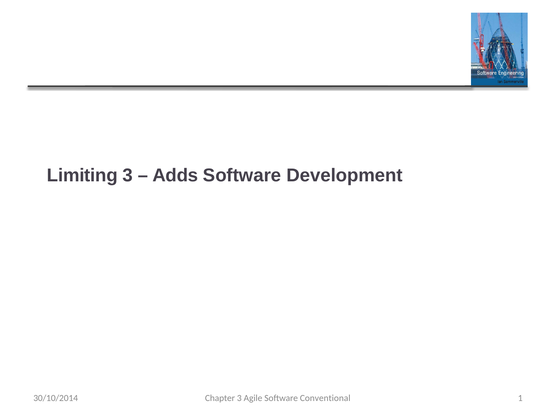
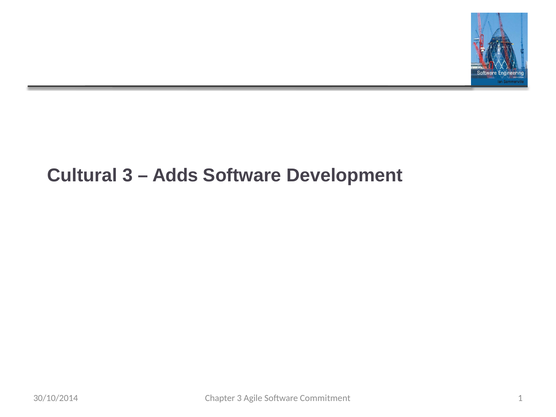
Limiting: Limiting -> Cultural (82, 176)
Conventional: Conventional -> Commitment (325, 398)
